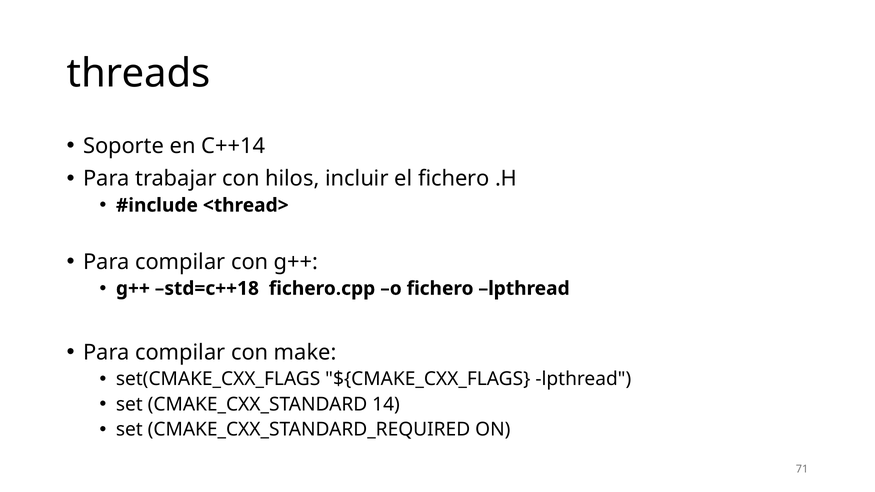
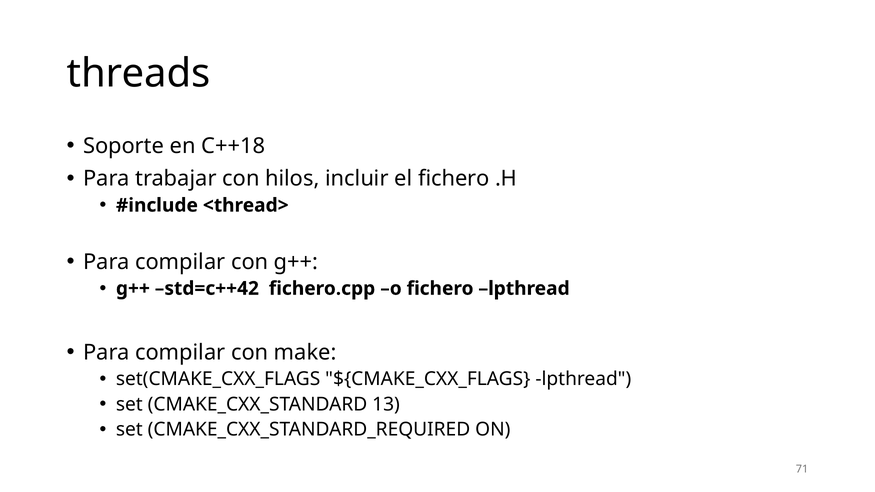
C++14: C++14 -> C++18 (233, 146)
std=c++18: std=c++18 -> std=c++42 (207, 289)
14: 14 -> 13 (386, 404)
